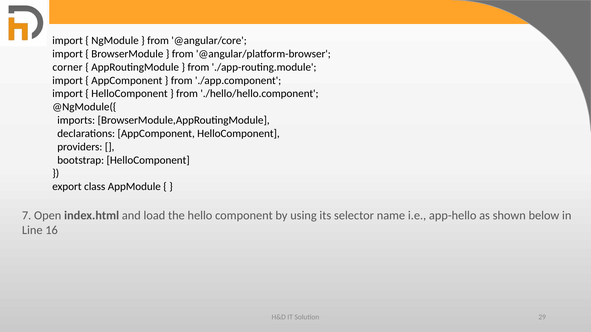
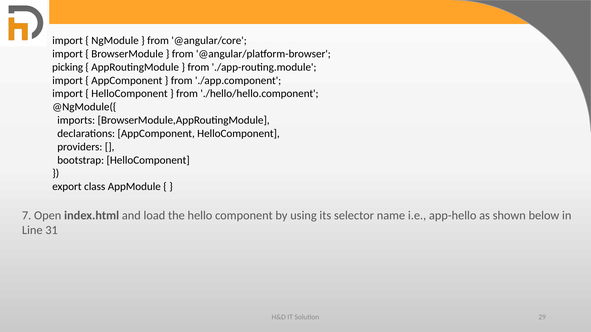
corner: corner -> picking (68, 67)
16: 16 -> 31 (52, 231)
